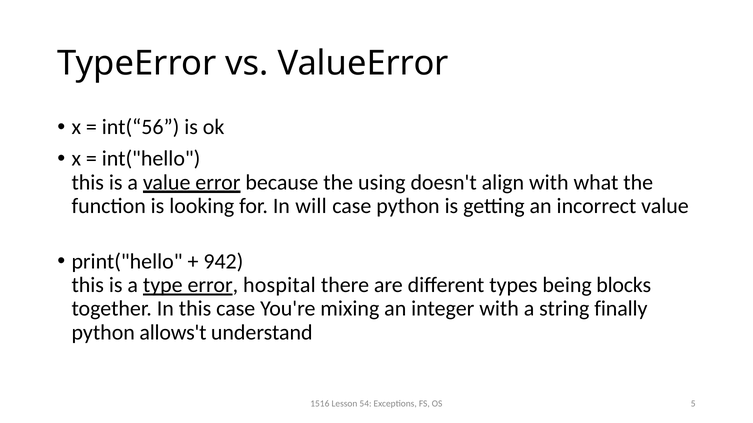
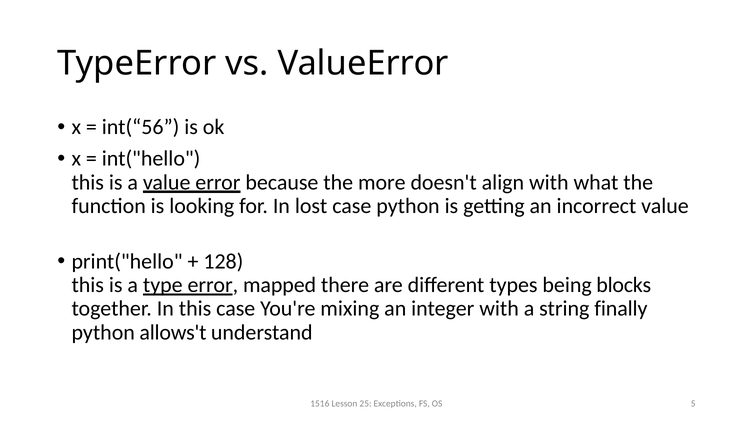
using: using -> more (382, 183)
will: will -> lost (311, 206)
942: 942 -> 128 (223, 262)
hospital: hospital -> mapped (280, 285)
54: 54 -> 25 (366, 404)
